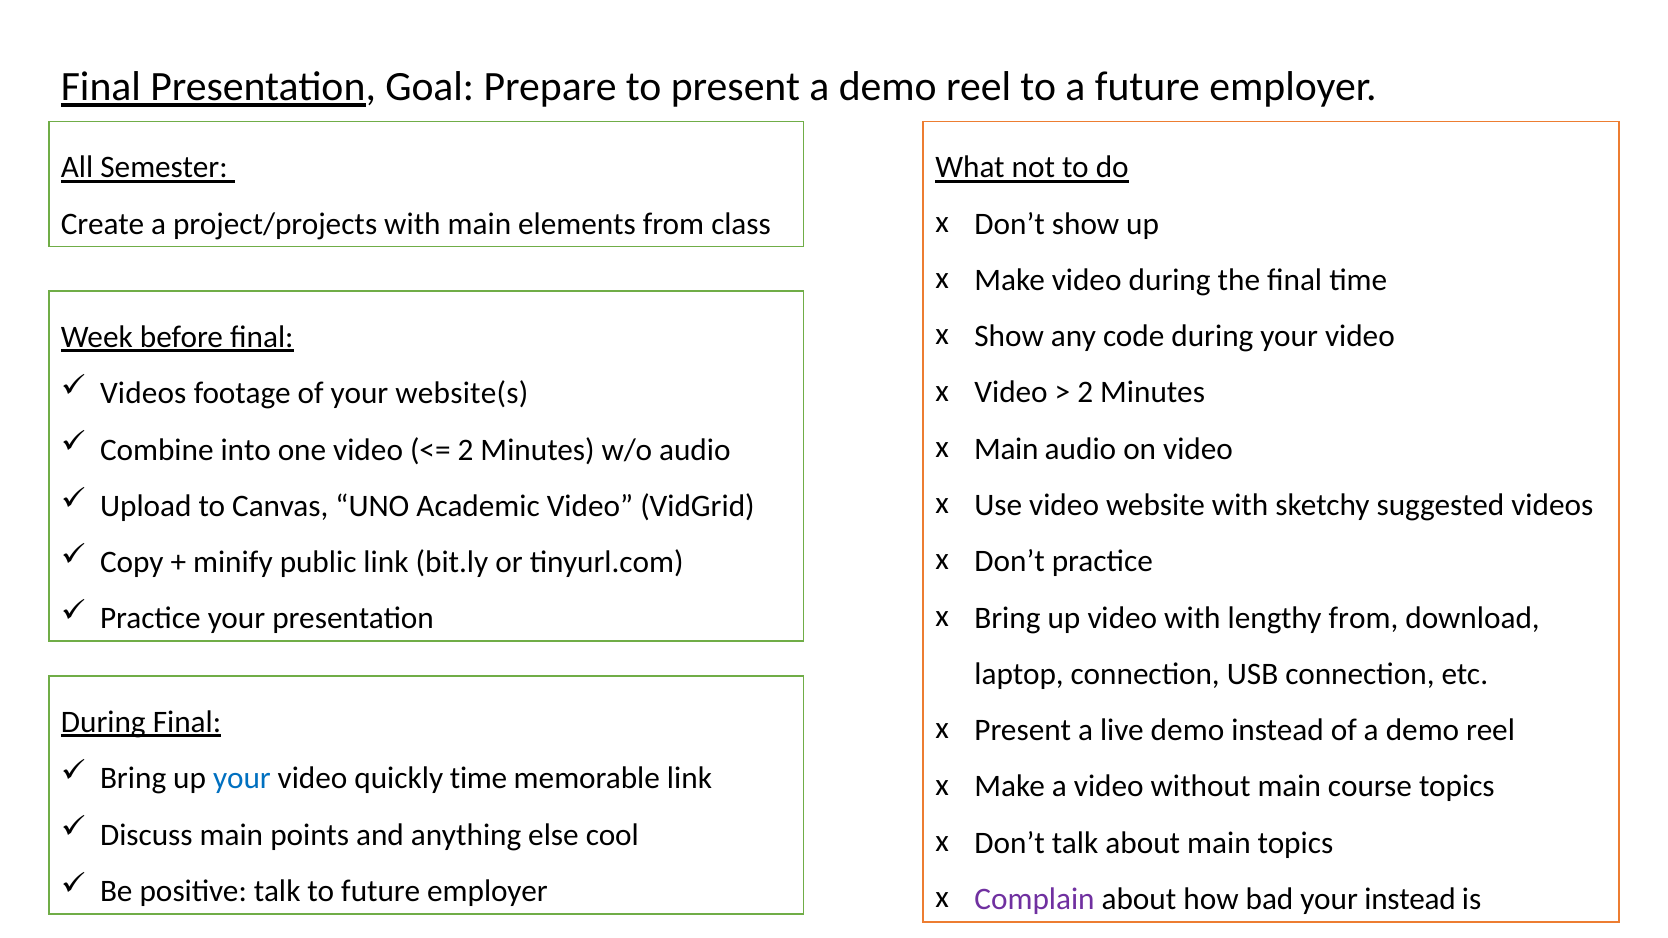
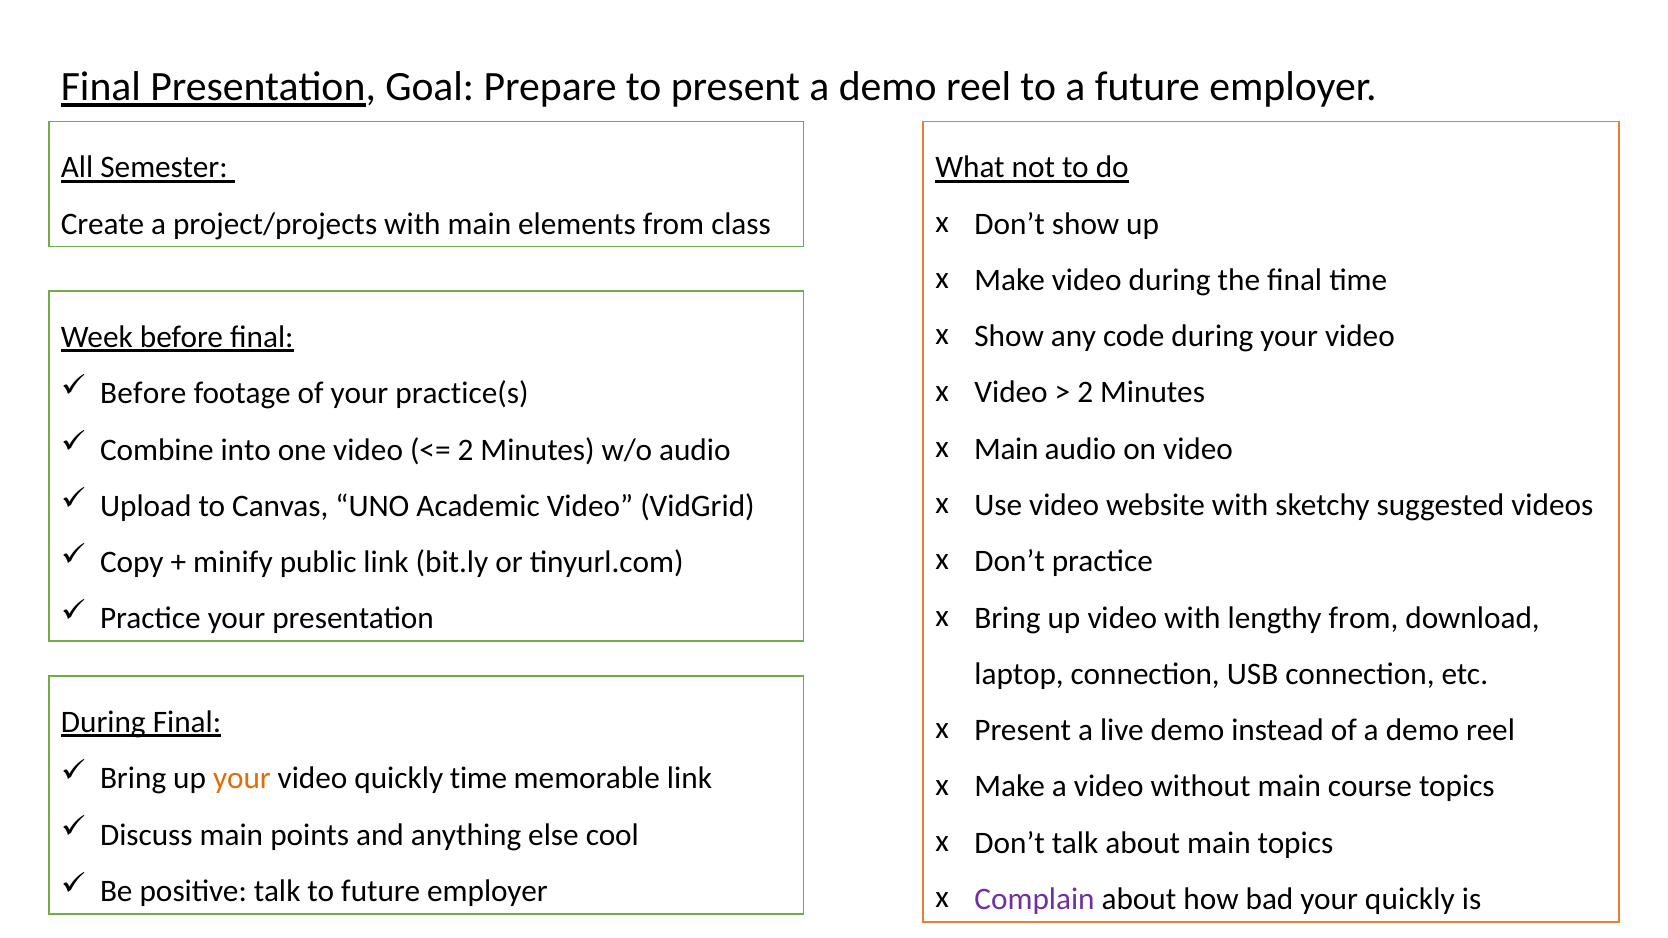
Videos: Videos -> Before (143, 394)
website(s: website(s -> practice(s (462, 394)
your colour: blue -> orange (242, 779)
your instead: instead -> quickly (1410, 899)
